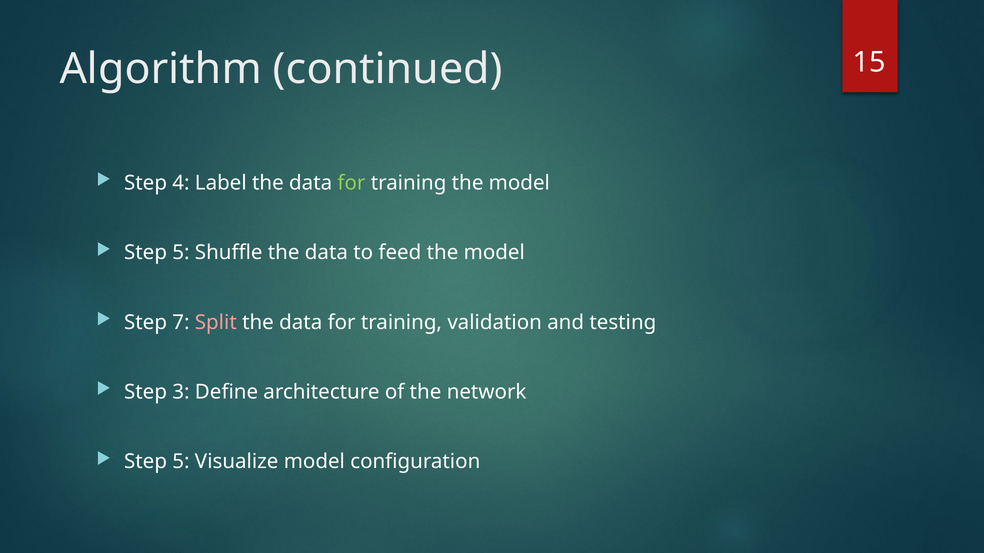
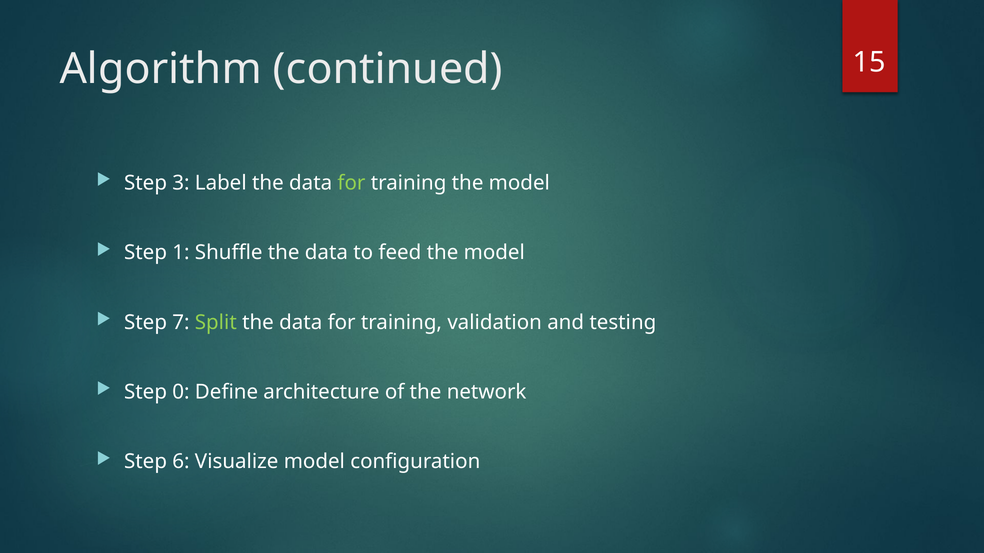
4: 4 -> 3 (181, 183)
5: 5 -> 1 (181, 253)
Split colour: pink -> light green (216, 323)
3: 3 -> 0 (181, 392)
5: 5 -> 6 (181, 462)
